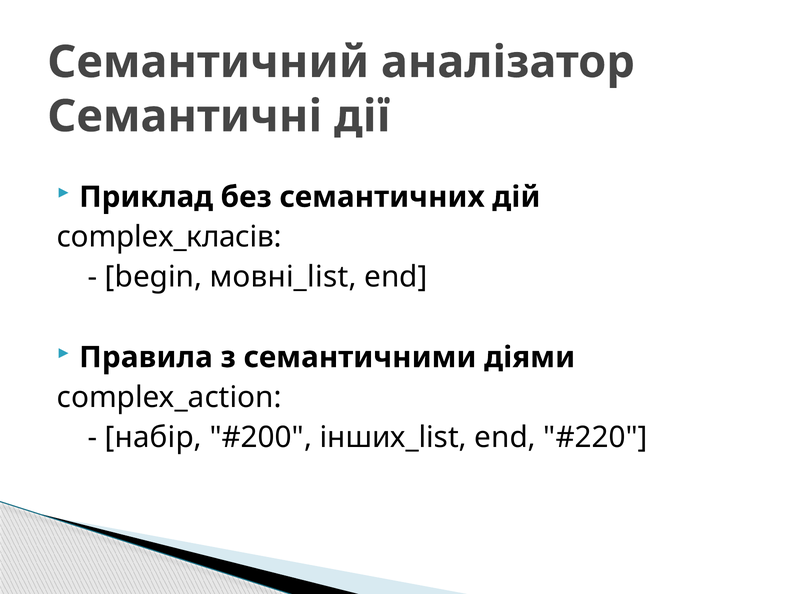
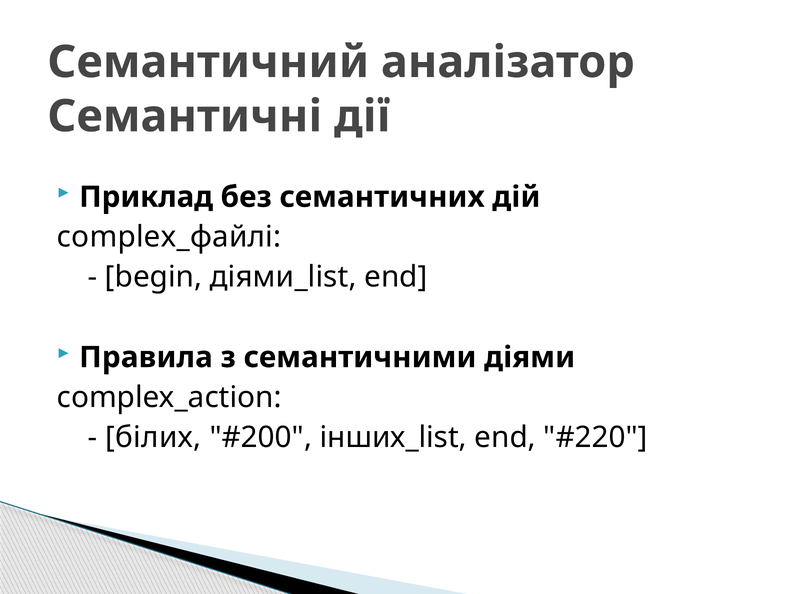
complex_класів: complex_класів -> complex_файлі (169, 237)
мовні_list: мовні_list -> діями_list (283, 277)
набір: набір -> білих (153, 437)
